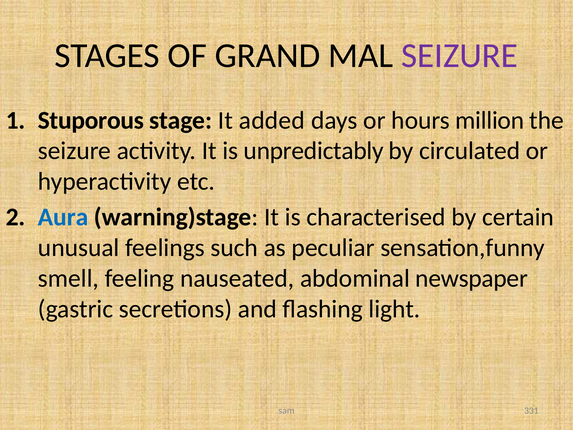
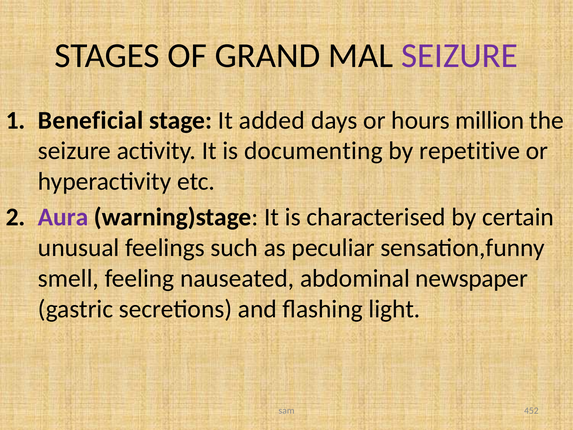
Stuporous: Stuporous -> Beneficial (91, 120)
unpredictably: unpredictably -> documenting (313, 151)
circulated: circulated -> repetitive (470, 151)
Aura colour: blue -> purple (63, 217)
331: 331 -> 452 (531, 410)
